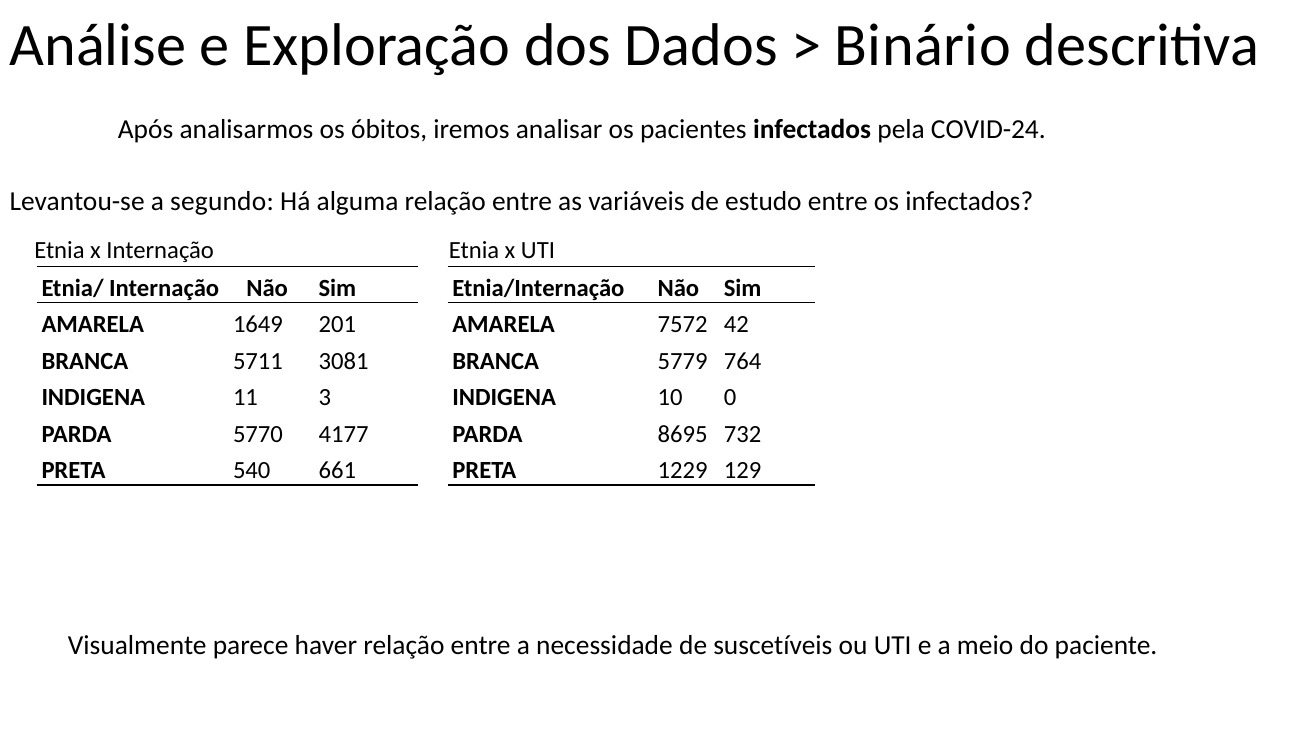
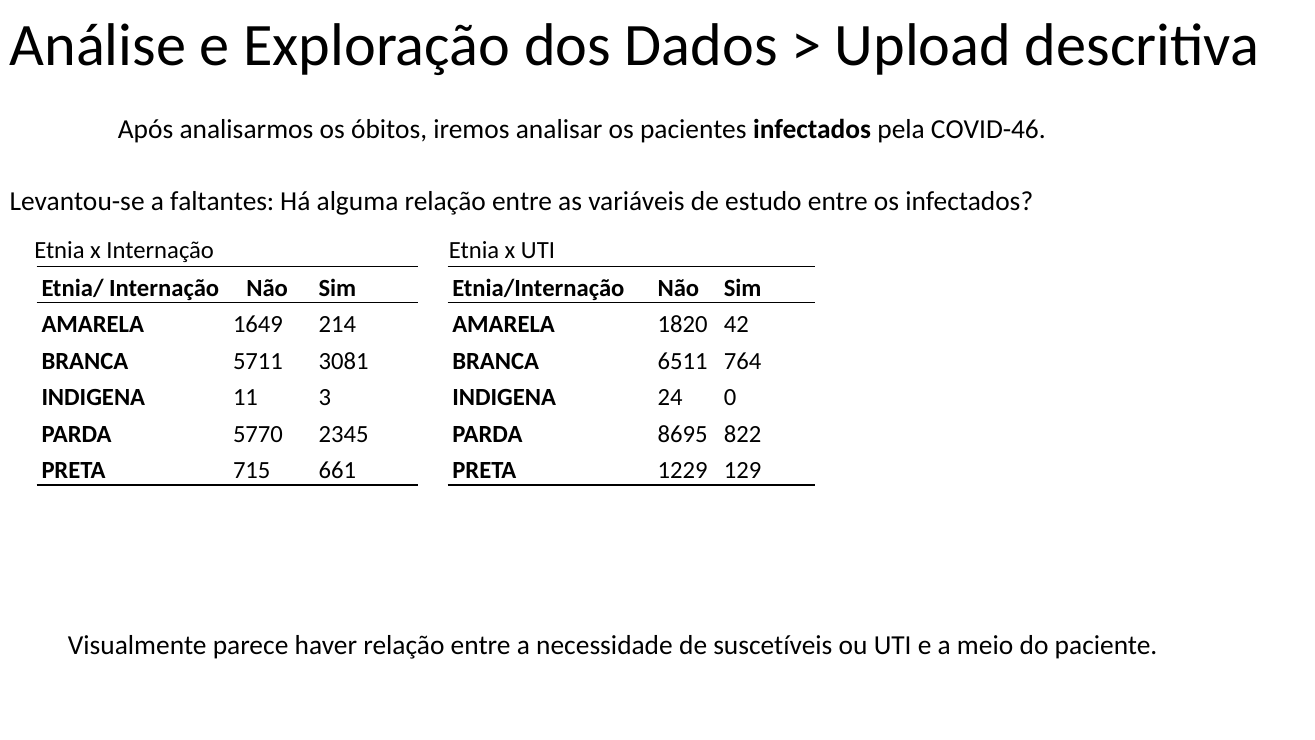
Binário: Binário -> Upload (923, 45)
COVID-24: COVID-24 -> COVID-46 (988, 130)
segundo: segundo -> faltantes (222, 201)
201: 201 -> 214 (337, 324)
7572: 7572 -> 1820 (683, 324)
5779: 5779 -> 6511 (683, 361)
10: 10 -> 24 (670, 397)
4177: 4177 -> 2345 (344, 434)
732: 732 -> 822 (743, 434)
540: 540 -> 715 (252, 470)
